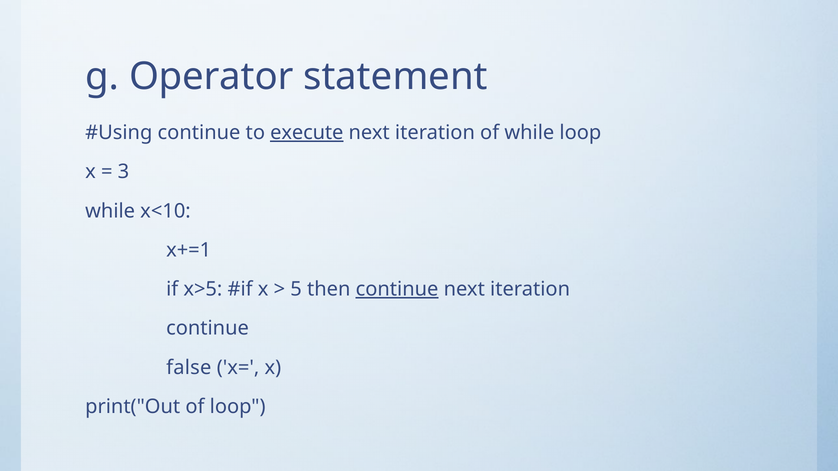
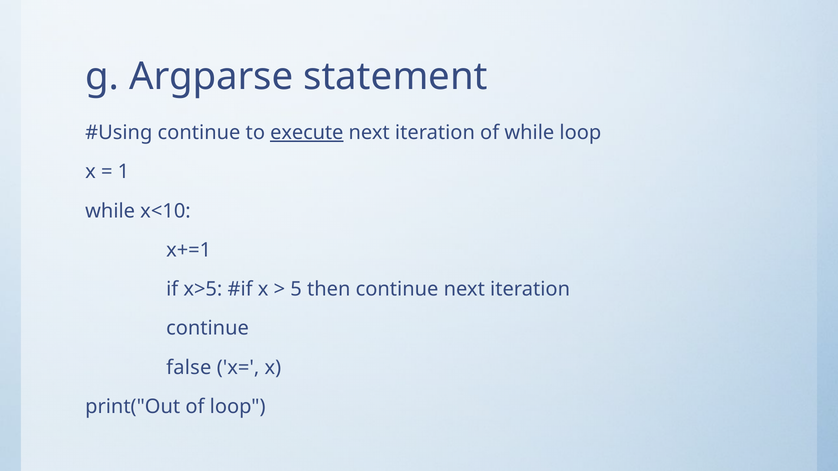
Operator: Operator -> Argparse (211, 77)
3: 3 -> 1 (123, 172)
continue underline: present -> none (397, 289)
